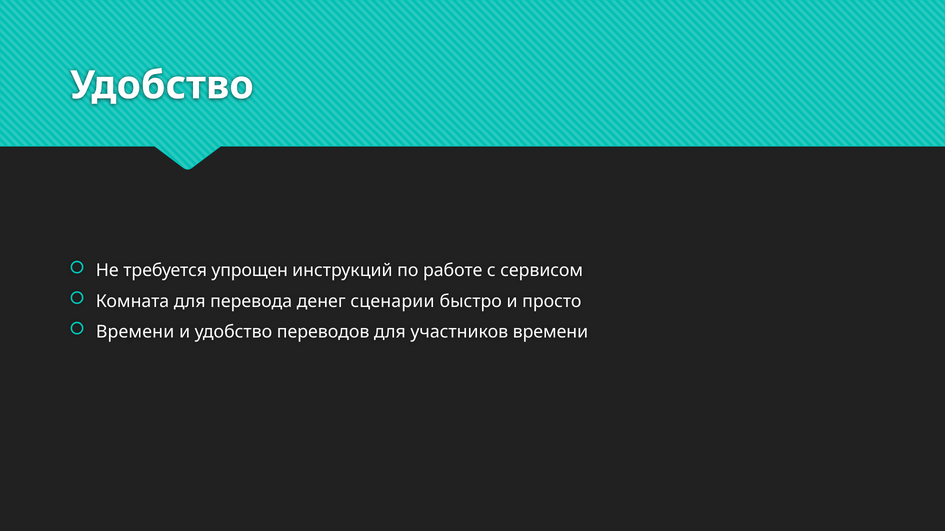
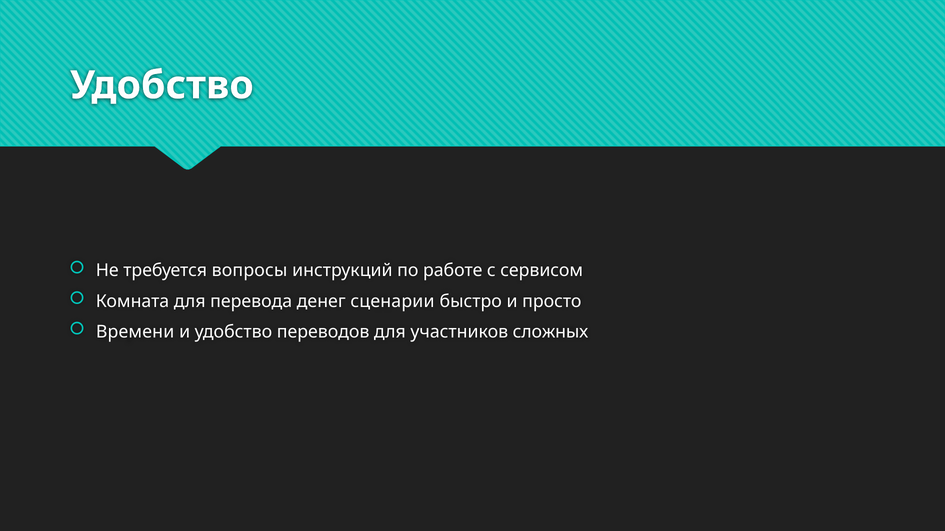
упрощен: упрощен -> вопросы (250, 271)
участников времени: времени -> сложных (550, 332)
